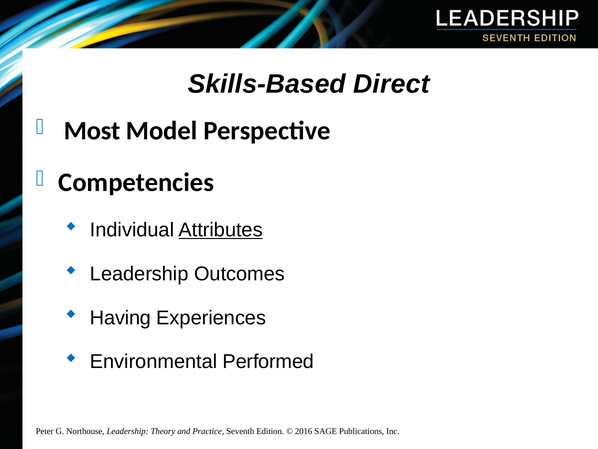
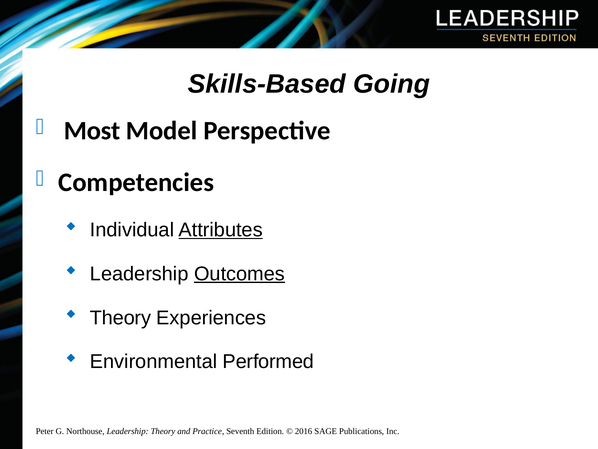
Direct: Direct -> Going (392, 84)
Outcomes underline: none -> present (240, 274)
Having: Having -> Theory (120, 317)
